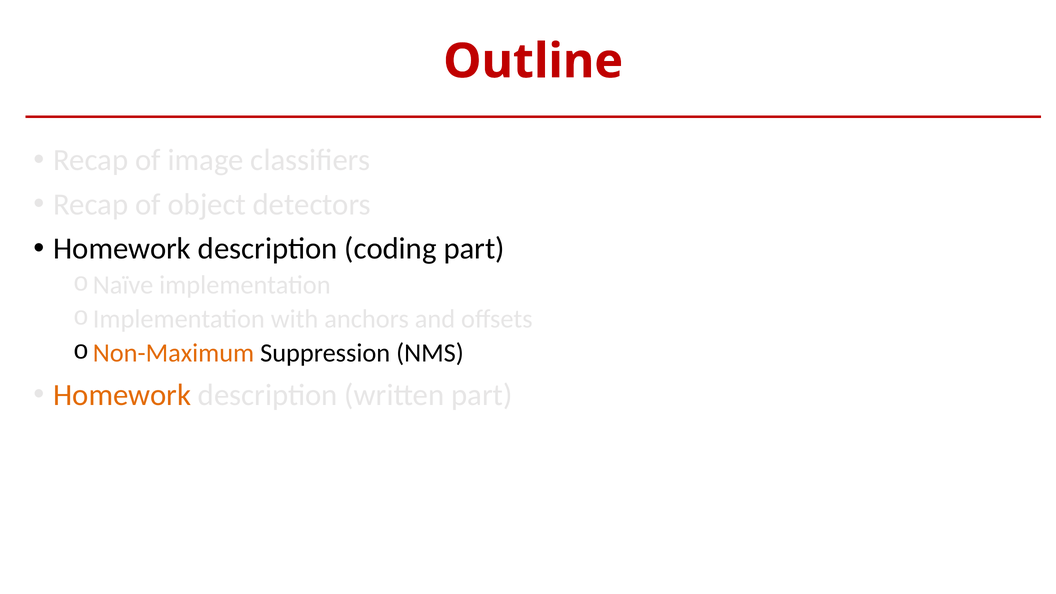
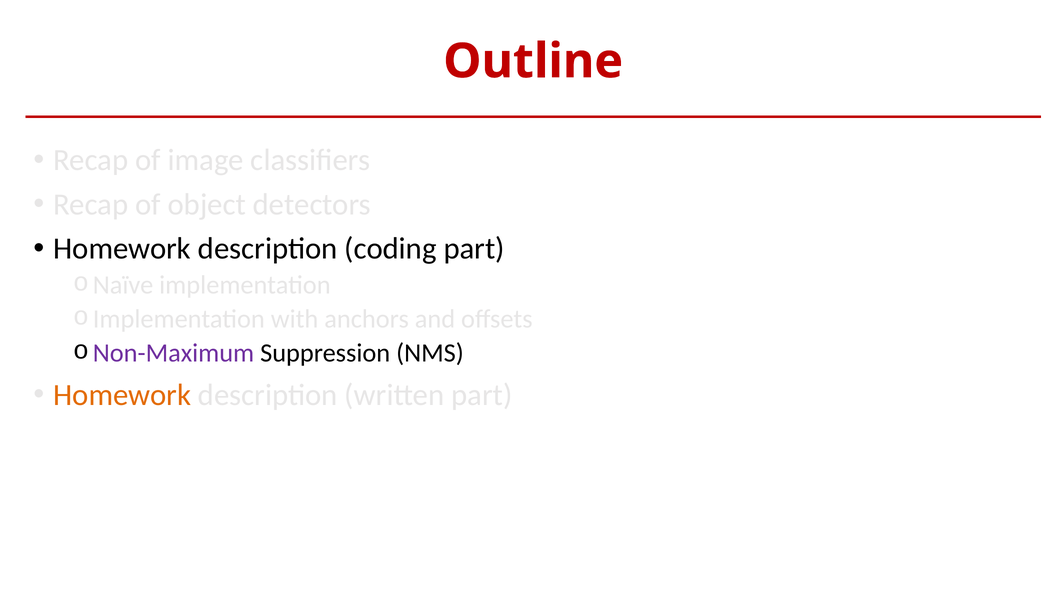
Non-Maximum colour: orange -> purple (174, 353)
